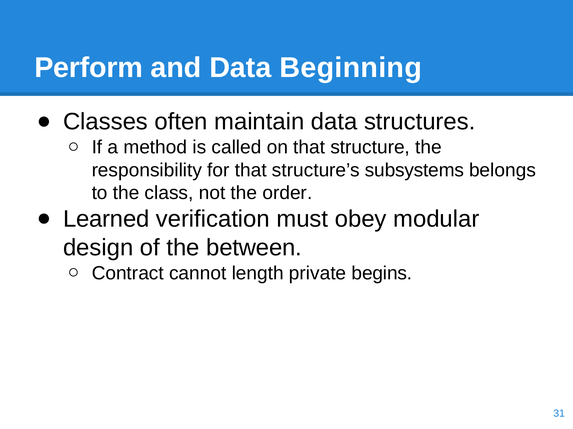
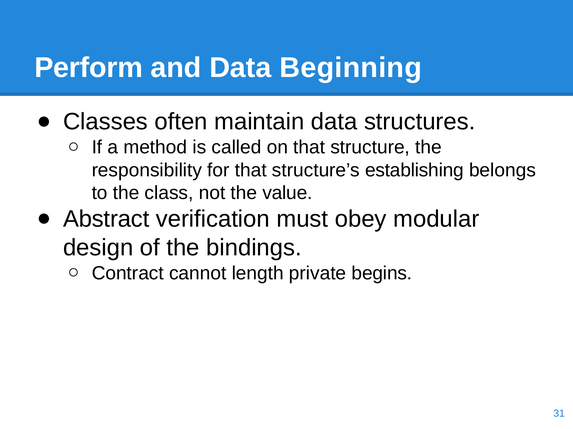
subsystems: subsystems -> establishing (414, 170)
order: order -> value (287, 193)
Learned: Learned -> Abstract (106, 219)
between: between -> bindings (254, 248)
